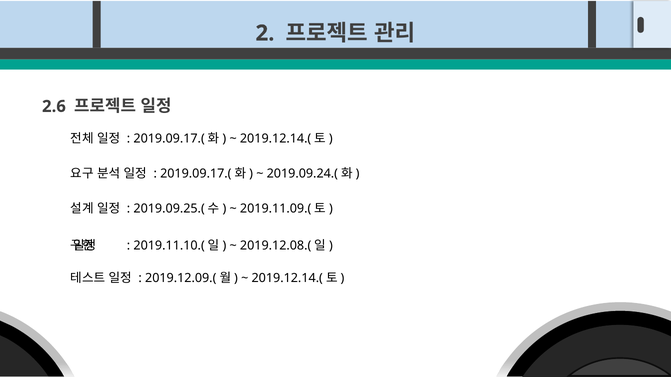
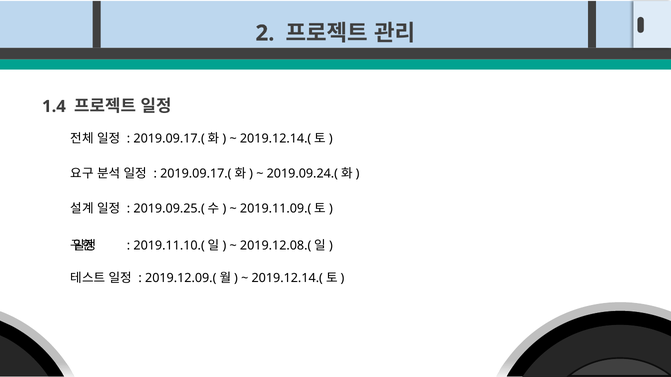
2.6: 2.6 -> 1.4 (54, 107)
